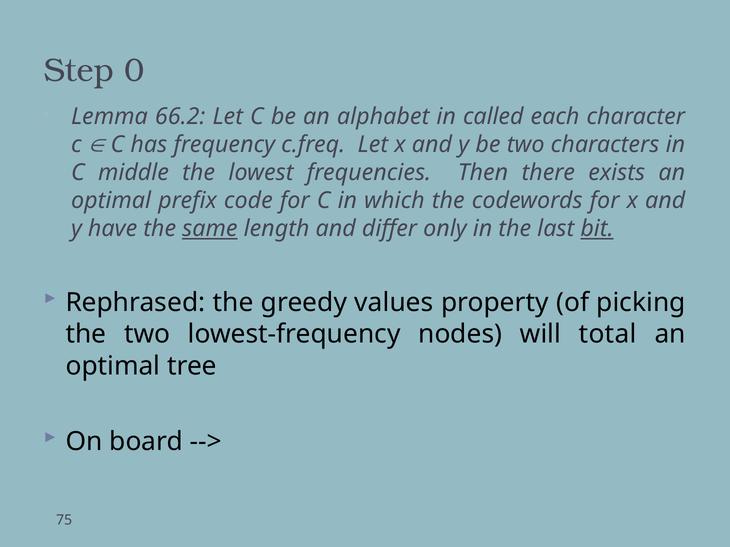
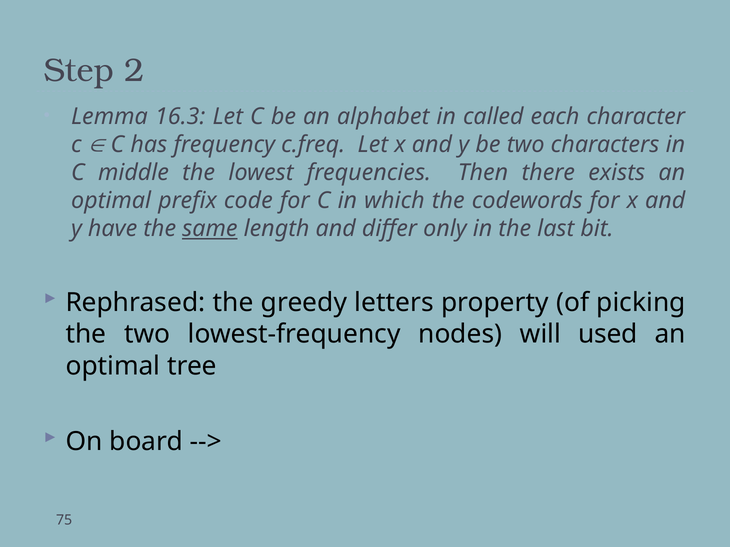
0: 0 -> 2 (134, 70)
66.2: 66.2 -> 16.3 (180, 117)
bit underline: present -> none (597, 229)
values: values -> letters (394, 303)
total: total -> used (608, 334)
